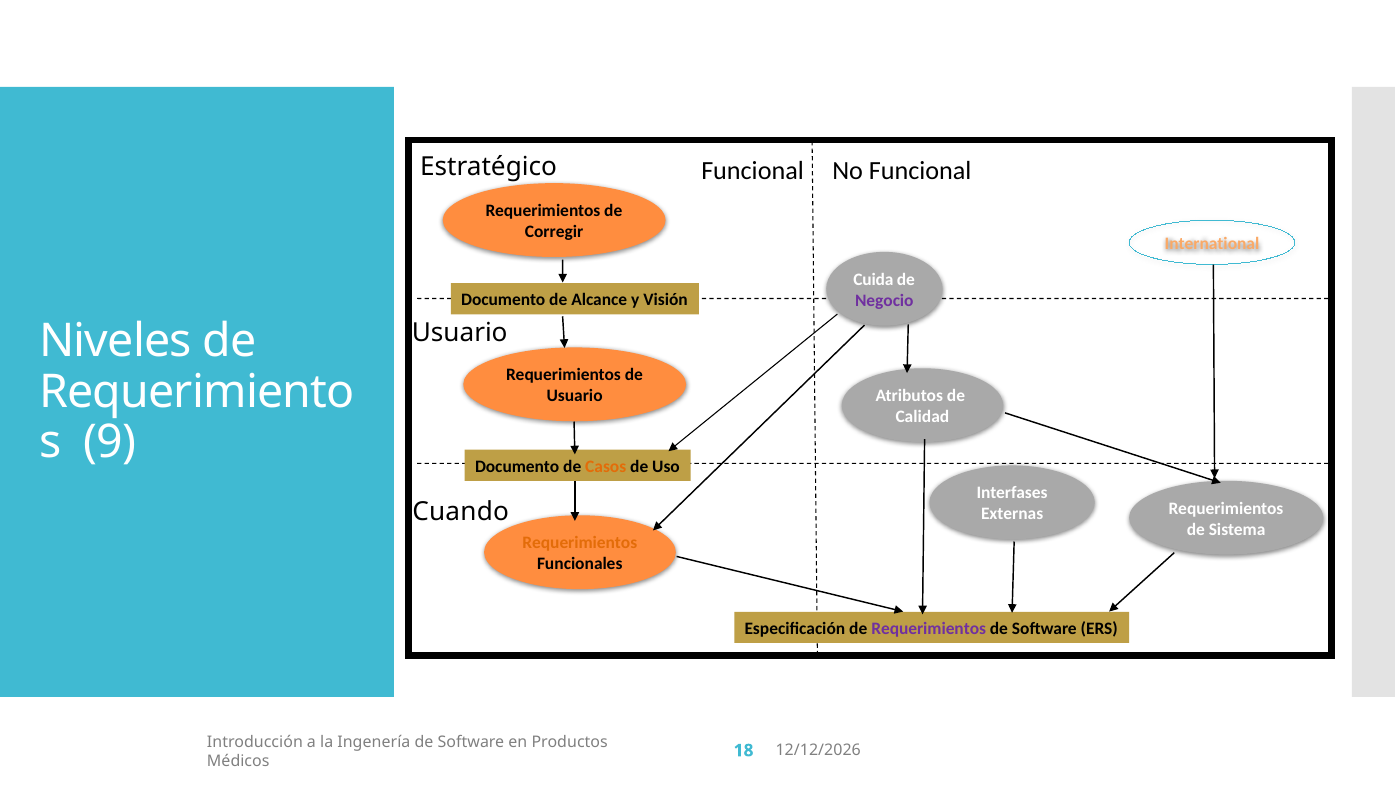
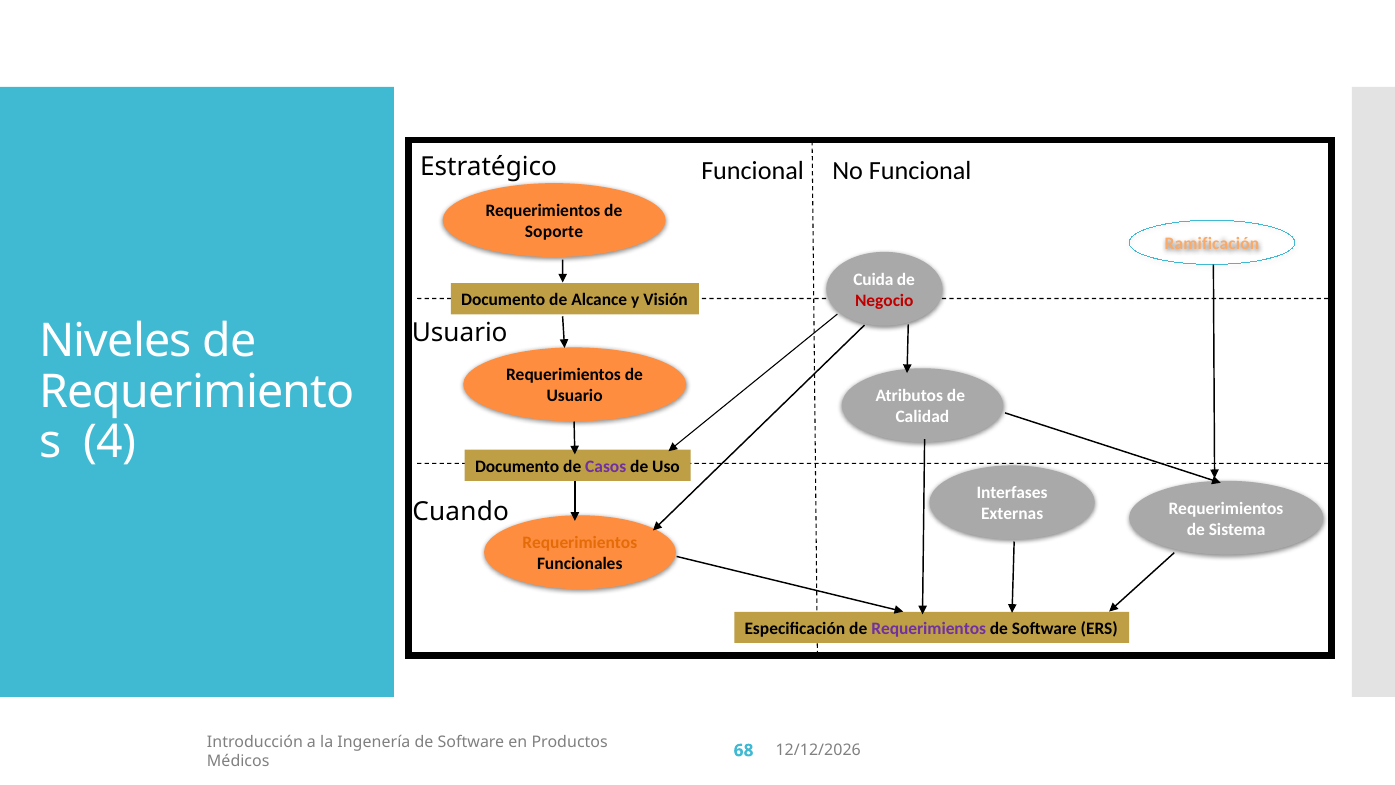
Corregir: Corregir -> Soporte (554, 232)
International: International -> Ramificación (1212, 243)
Negocio colour: purple -> red (884, 300)
9: 9 -> 4 (110, 442)
Casos colour: orange -> purple (606, 466)
18: 18 -> 68 (744, 750)
